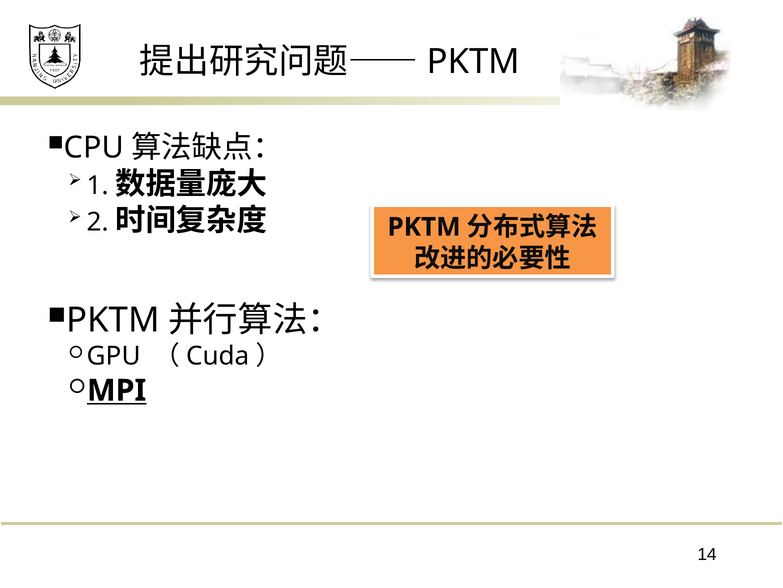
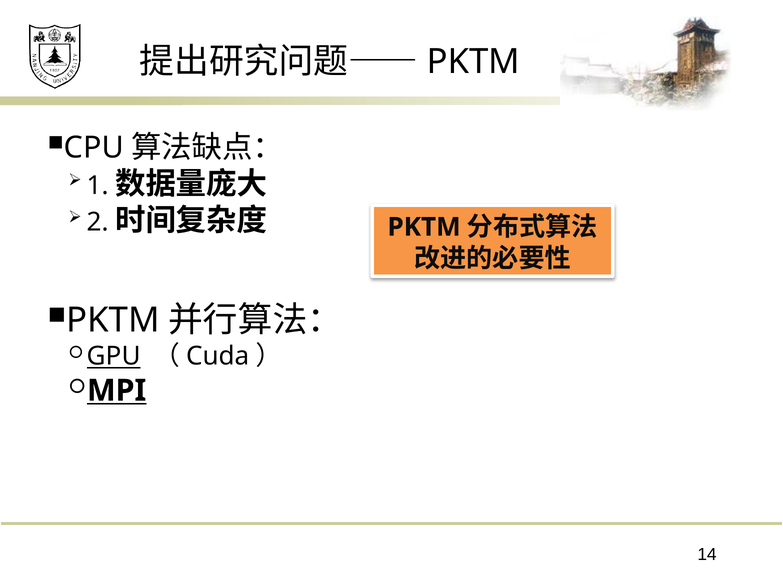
GPU underline: none -> present (114, 356)
